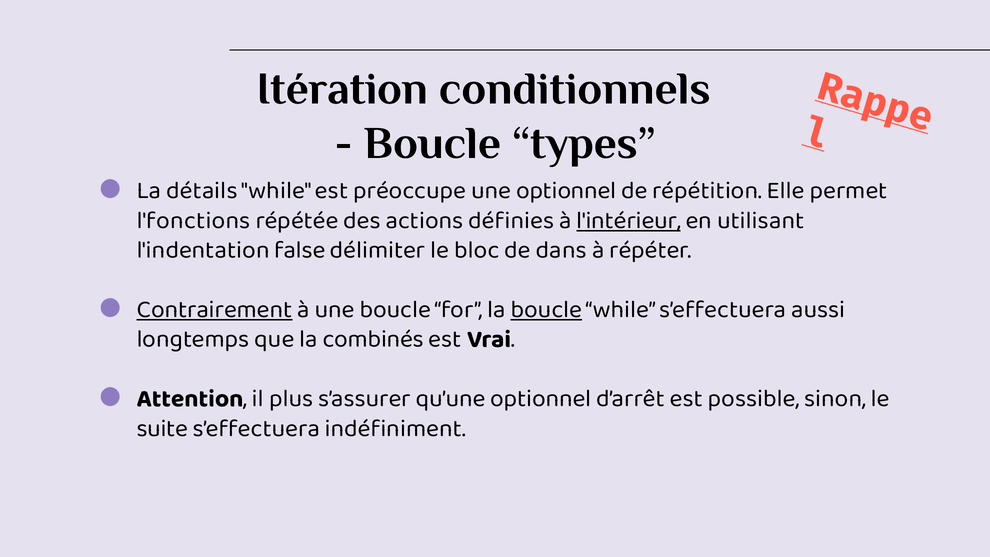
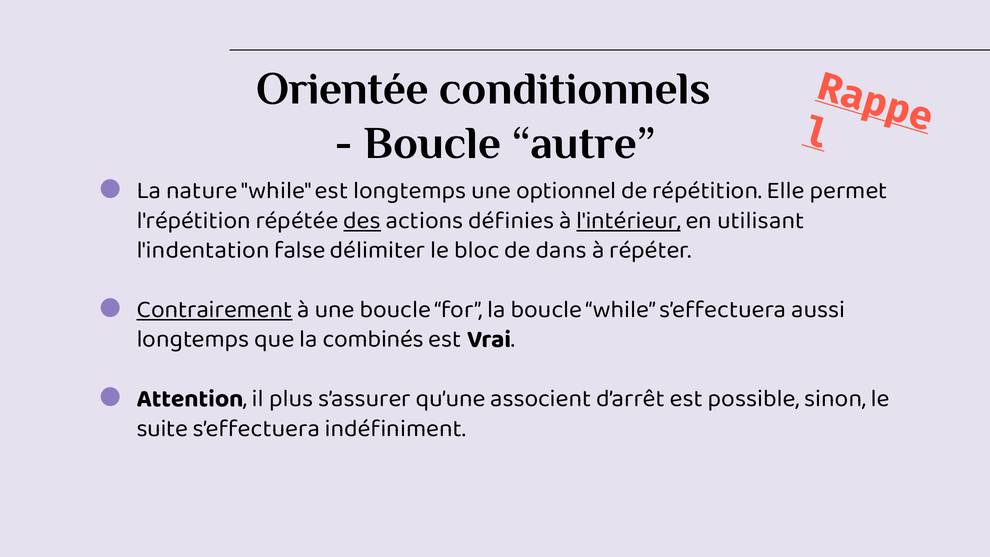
Itération: Itération -> Orientée (342, 88)
types: types -> autre (584, 143)
détails: détails -> nature (202, 190)
est préoccupe: préoccupe -> longtemps (410, 190)
l'fonctions: l'fonctions -> l'répétition (194, 220)
des underline: none -> present (362, 220)
boucle underline: present -> none (546, 309)
qu’une optionnel: optionnel -> associent (541, 398)
